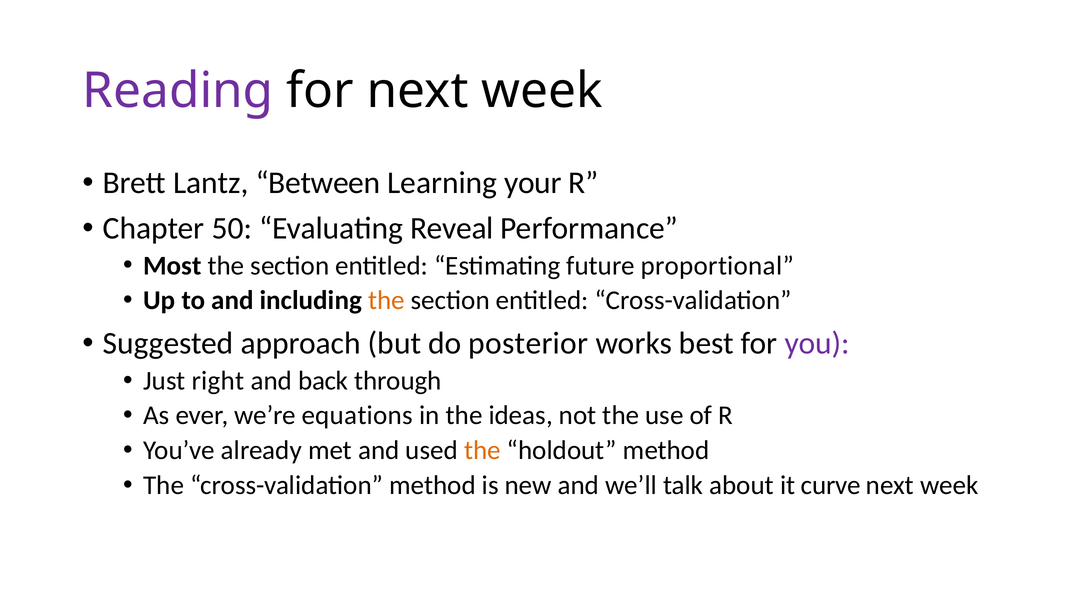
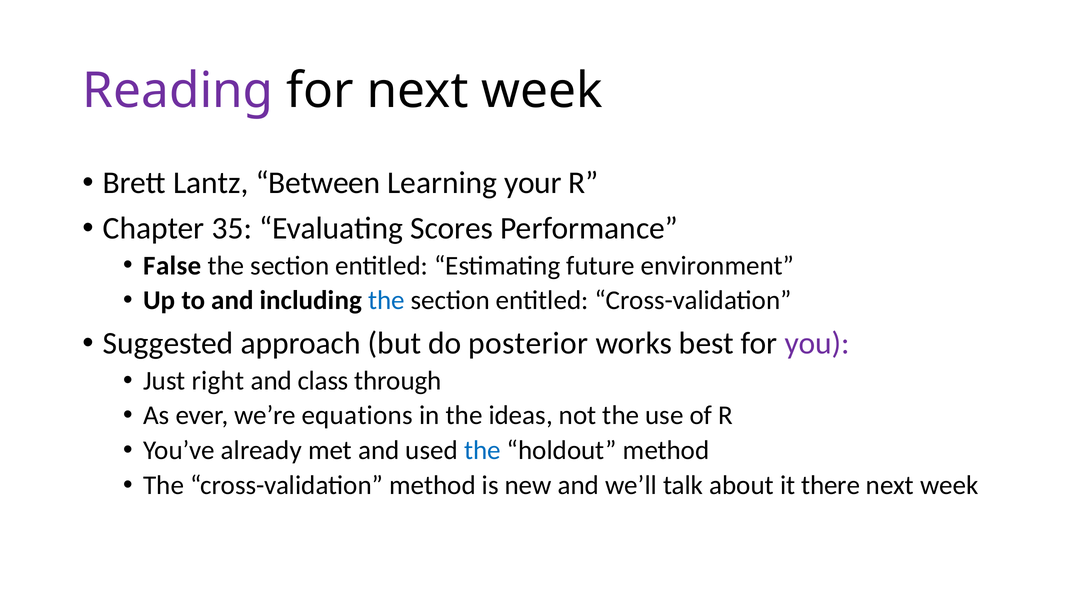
50: 50 -> 35 (232, 228)
Reveal: Reveal -> Scores (452, 228)
Most: Most -> False (172, 265)
proportional: proportional -> environment (717, 265)
the colour: orange -> blue (386, 300)
back: back -> class (323, 380)
the colour: orange -> blue (482, 450)
curve: curve -> there (831, 485)
